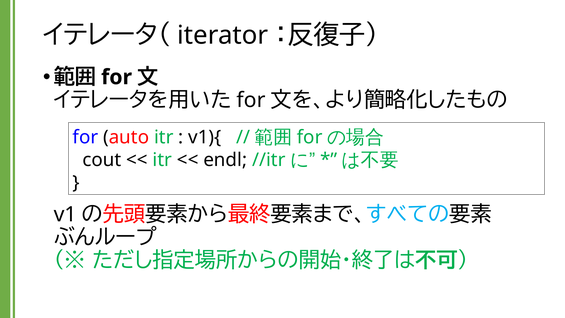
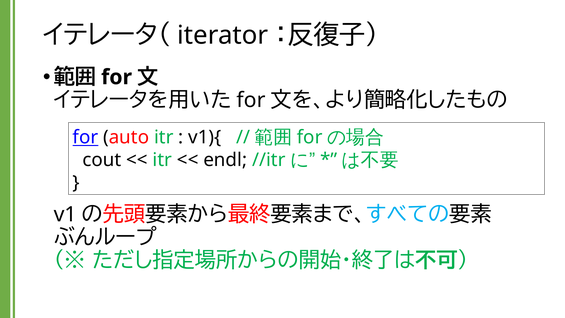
for underline: none -> present (85, 137)
